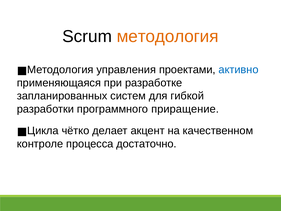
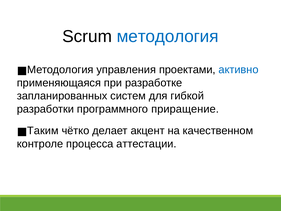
методология colour: orange -> blue (168, 36)
Цикла: Цикла -> Таким (43, 131)
достаточно: достаточно -> аттестации (146, 144)
